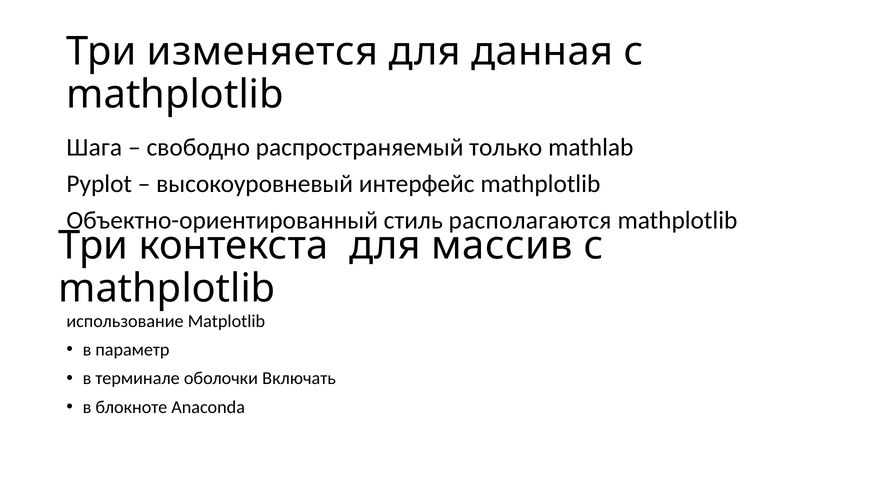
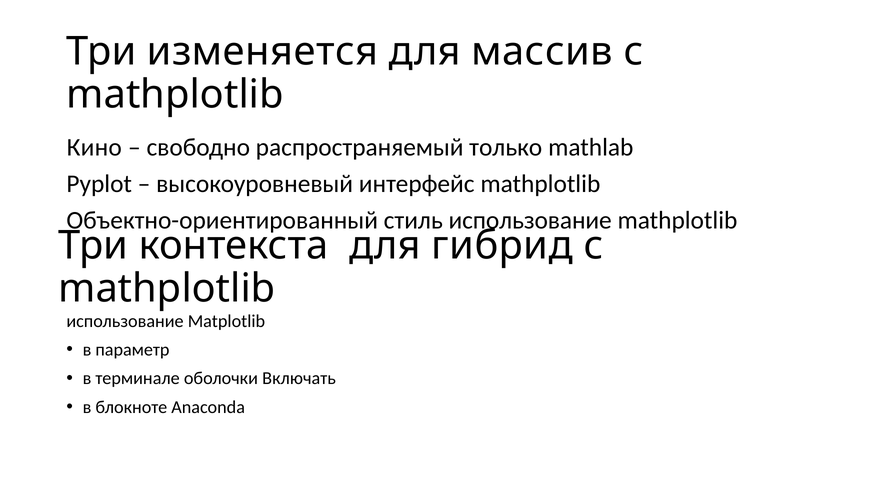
данная: данная -> массив (542, 52)
Шага: Шага -> Кино (94, 147)
стиль располагаются: располагаются -> использование (530, 220)
массив: массив -> гибрид (502, 246)
